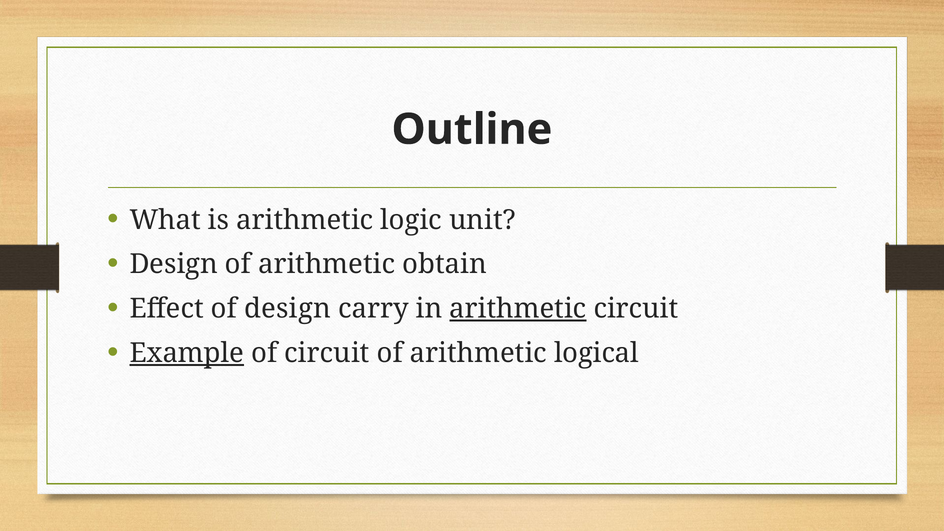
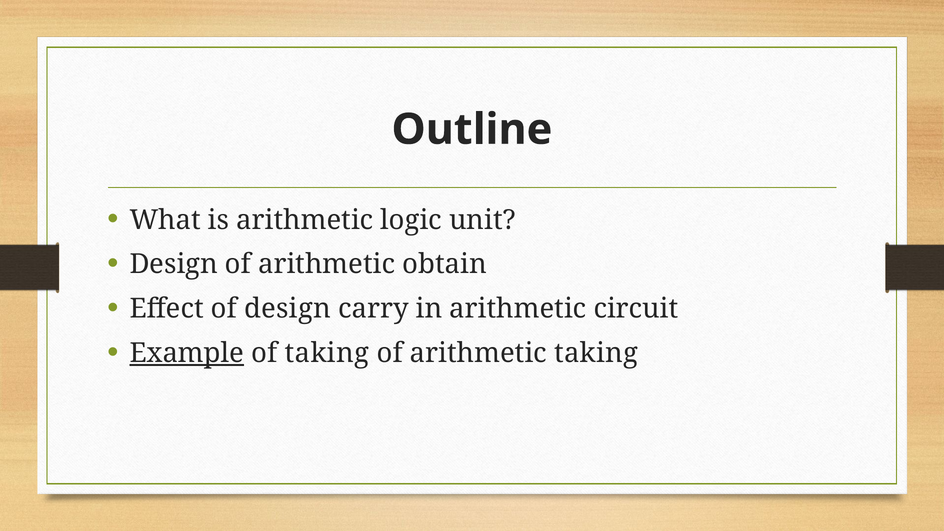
arithmetic underline: present -> none (518, 309)
of circuit: circuit -> taking (327, 353)
arithmetic logical: logical -> taking (596, 353)
